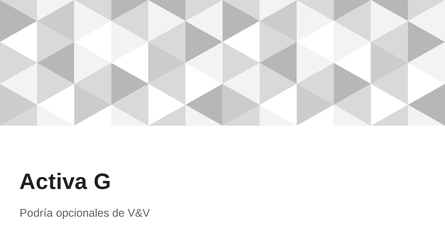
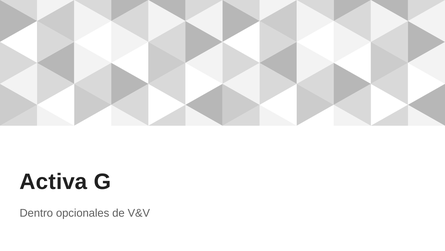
Podría: Podría -> Dentro (36, 213)
